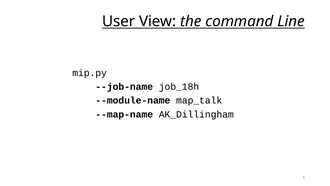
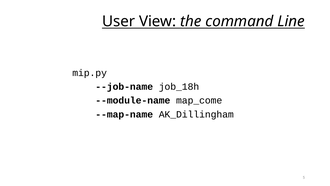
map_talk: map_talk -> map_come (199, 100)
